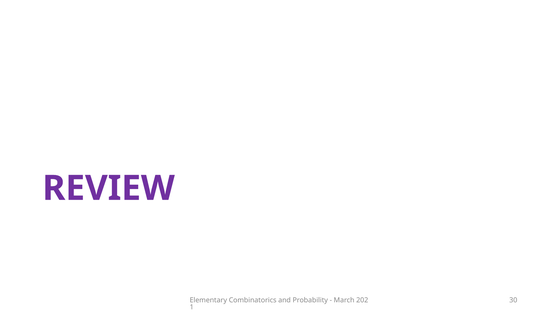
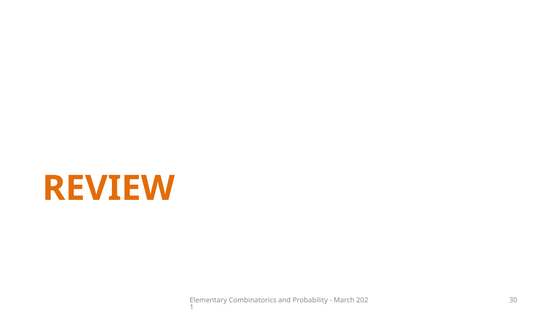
REVIEW colour: purple -> orange (109, 188)
